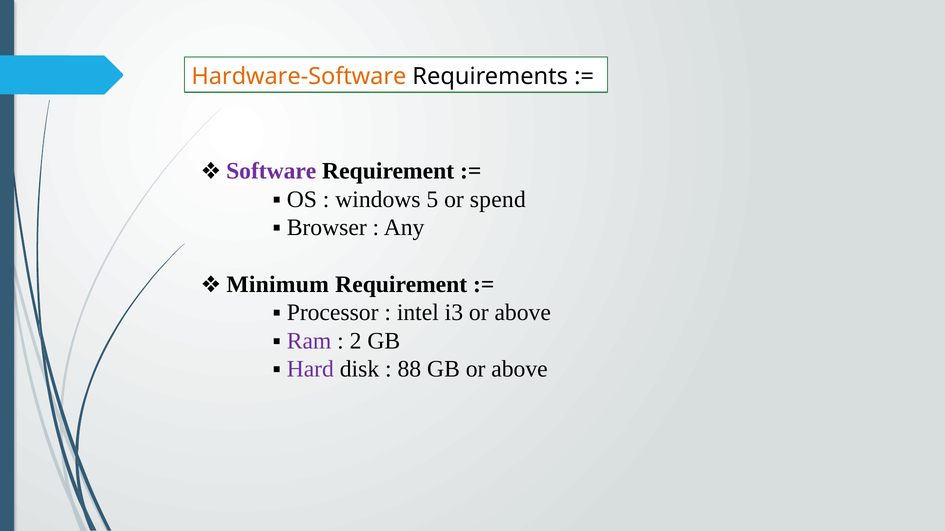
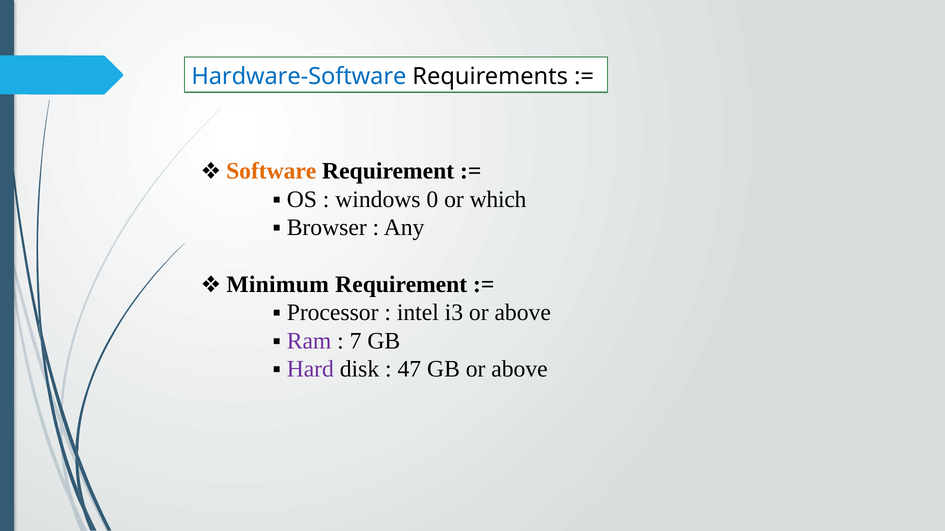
Hardware-Software colour: orange -> blue (299, 76)
Software colour: purple -> orange (271, 171)
5: 5 -> 0 (432, 199)
spend: spend -> which (498, 199)
2: 2 -> 7 (356, 341)
88: 88 -> 47 (409, 370)
